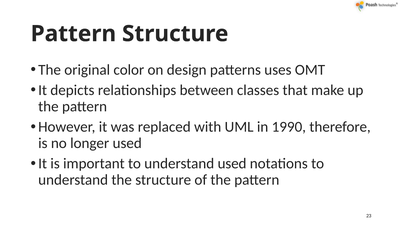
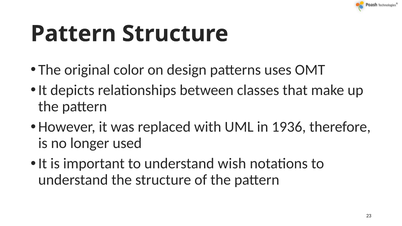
1990: 1990 -> 1936 (289, 127)
understand used: used -> wish (232, 164)
